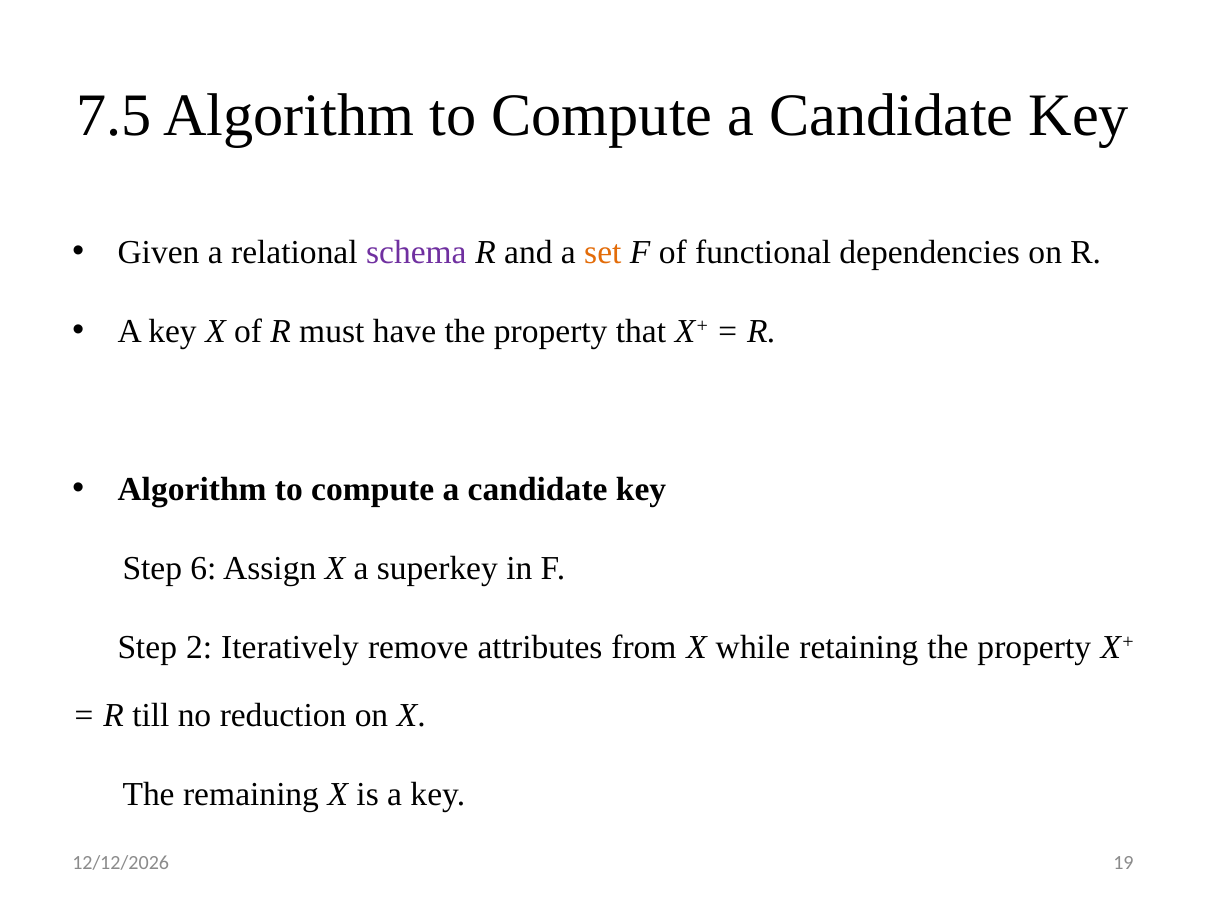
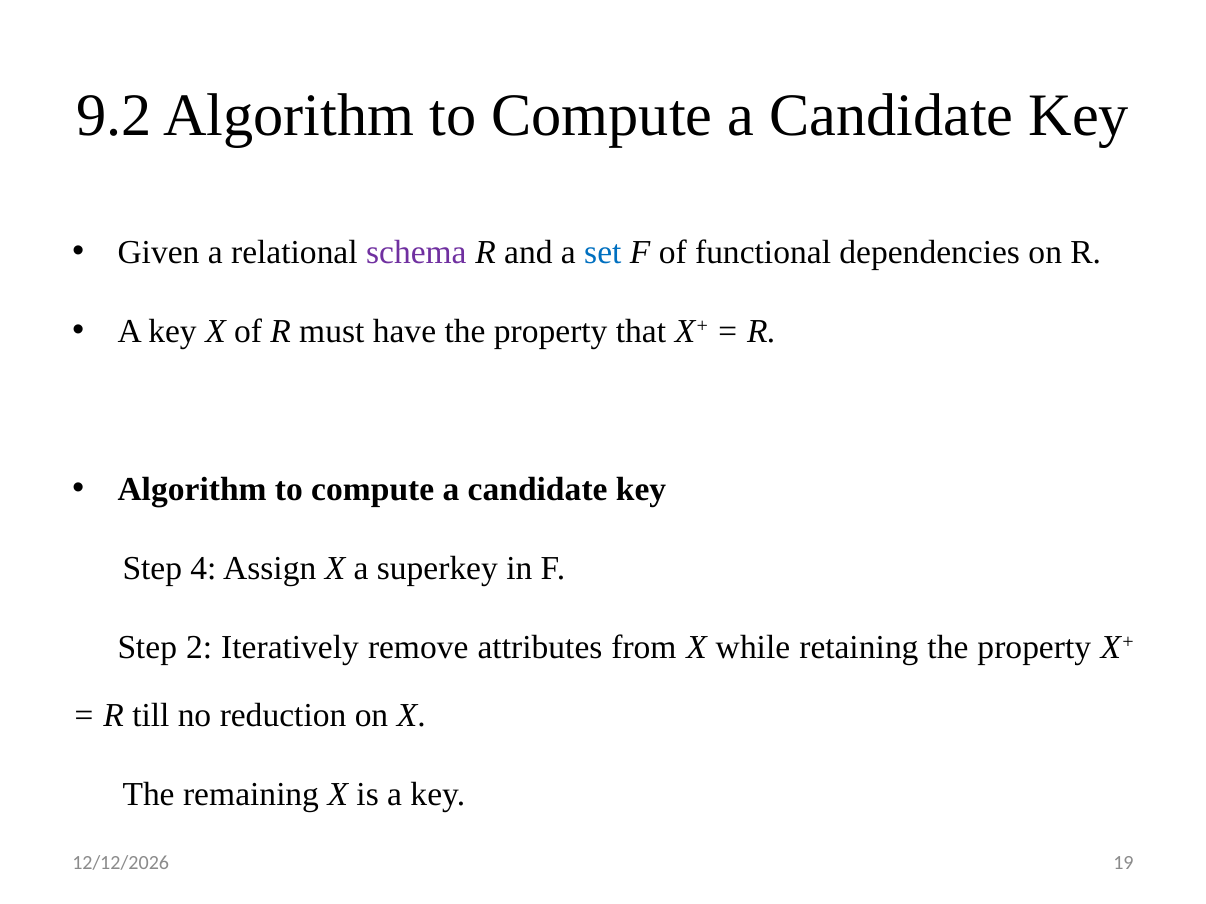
7.5: 7.5 -> 9.2 (114, 116)
set colour: orange -> blue (603, 252)
6: 6 -> 4 (203, 569)
